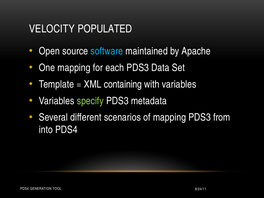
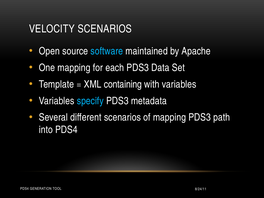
VELOCITY POPULATED: POPULATED -> SCENARIOS (105, 29)
specify colour: light green -> light blue (90, 101)
from: from -> path (222, 117)
